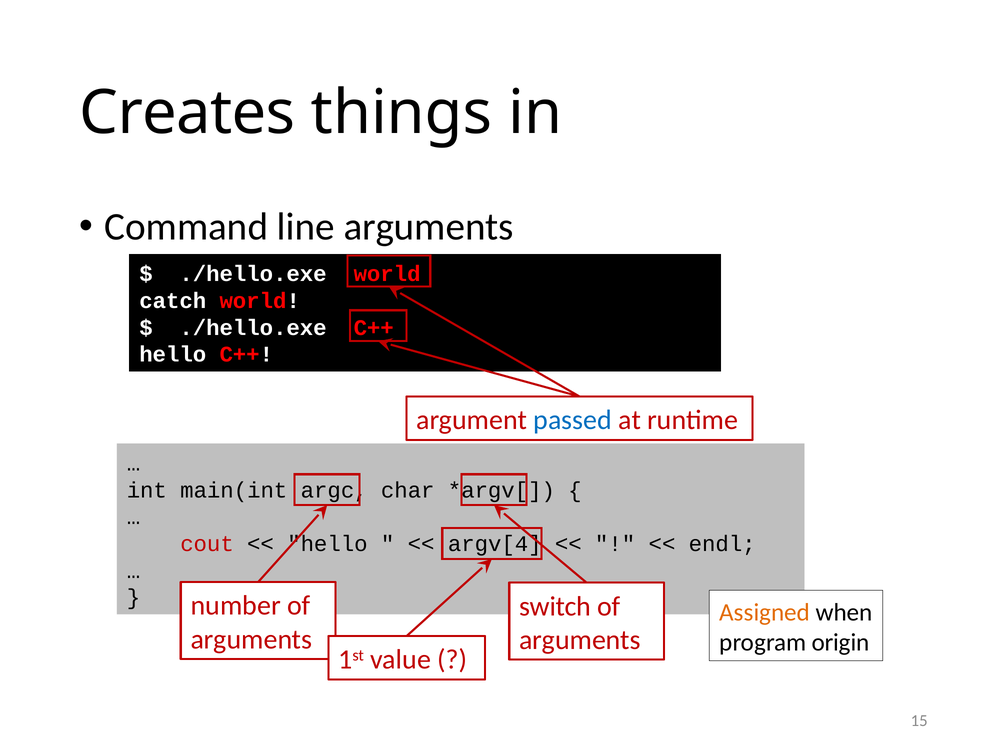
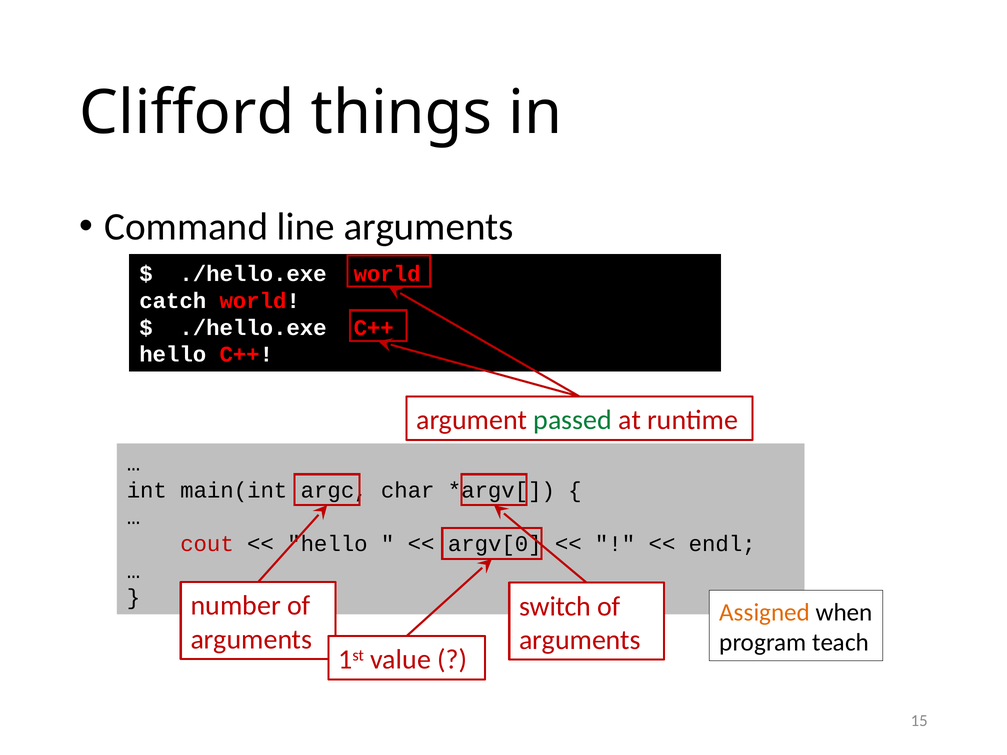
Creates: Creates -> Clifford (187, 113)
passed colour: blue -> green (573, 420)
argv[4: argv[4 -> argv[0 (495, 544)
origin: origin -> teach (840, 643)
